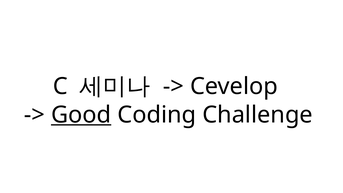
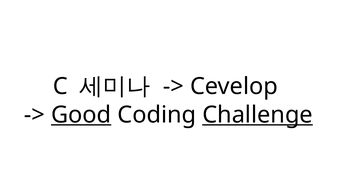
Challenge underline: none -> present (258, 115)
